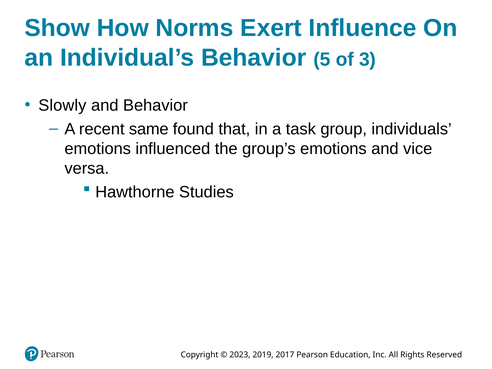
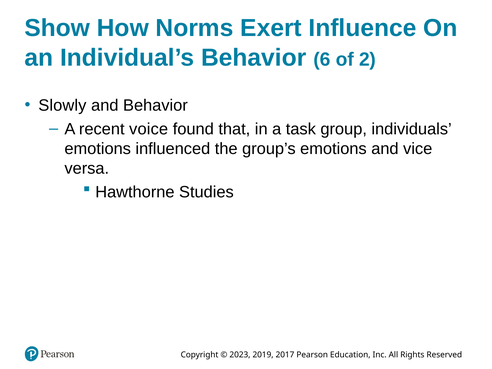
5: 5 -> 6 (322, 59)
3: 3 -> 2 (368, 59)
same: same -> voice (149, 129)
